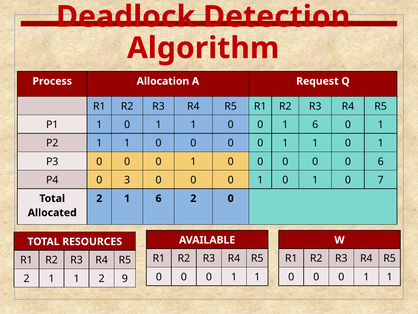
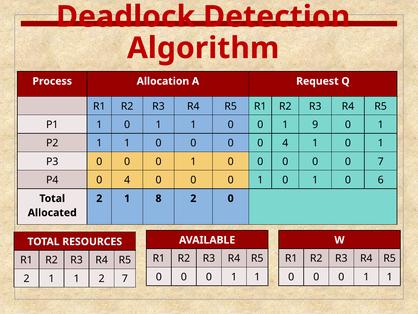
0 1 6: 6 -> 9 (315, 125)
1: 1 -> 4 (285, 143)
0 6: 6 -> 7 (381, 161)
P4 0 3: 3 -> 4 (127, 180)
7: 7 -> 6 (381, 180)
2 1 6: 6 -> 8 (159, 198)
2 9: 9 -> 7 (125, 278)
